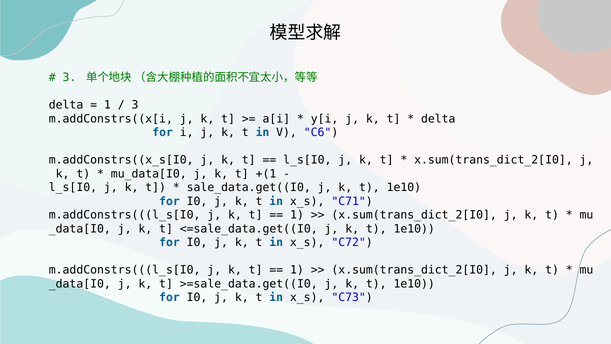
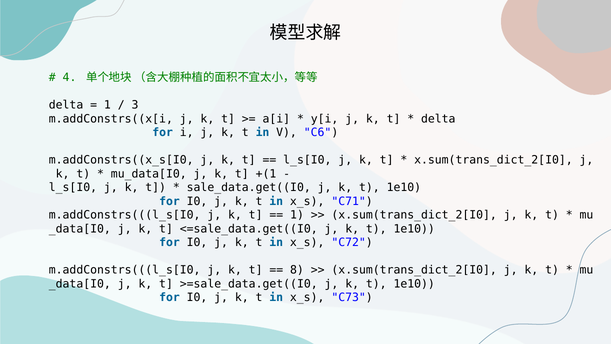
3: 3 -> 4 (70, 77)
1: 1 -> 8 (297, 270)
